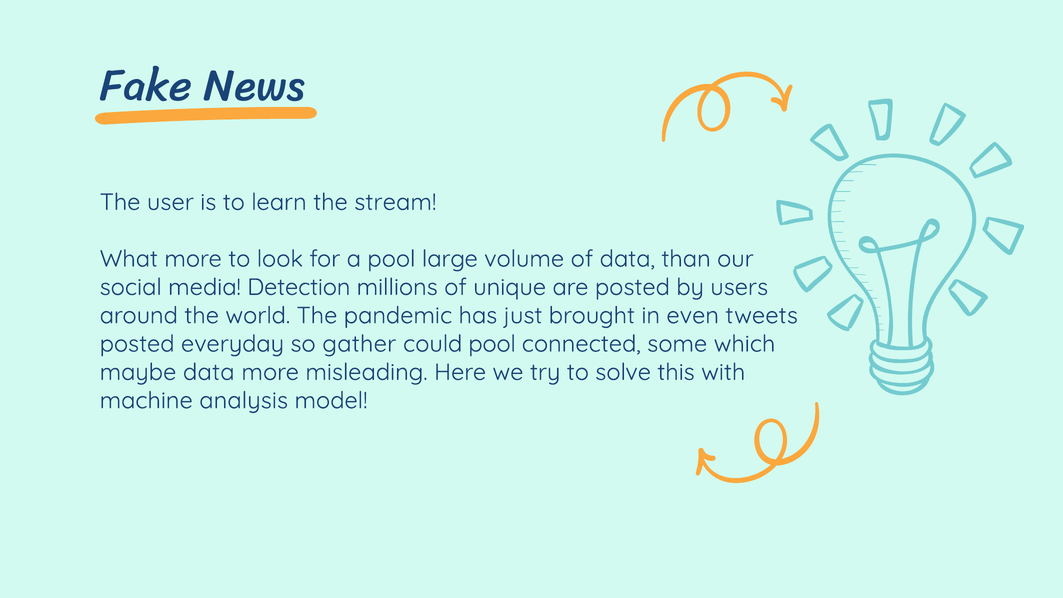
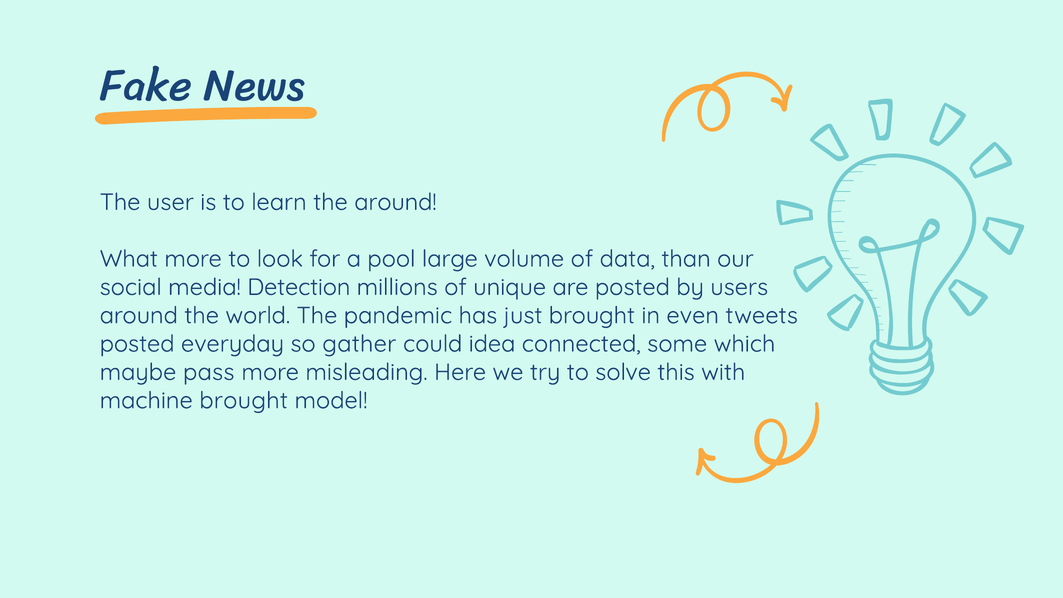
the stream: stream -> around (395, 202)
could pool: pool -> idea (492, 344)
maybe data: data -> pass (209, 372)
machine analysis: analysis -> brought (244, 401)
